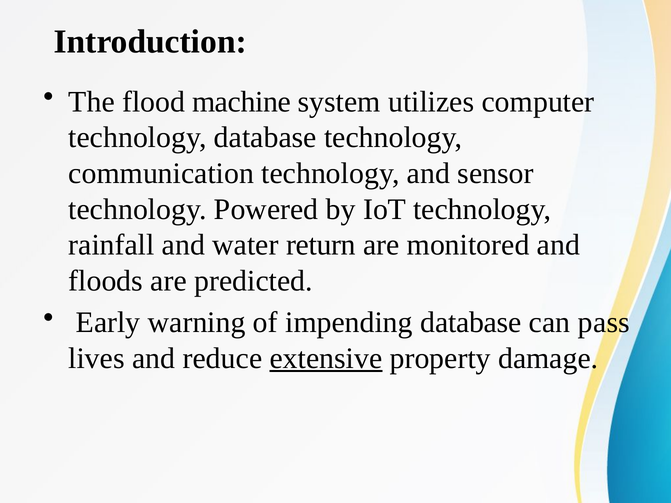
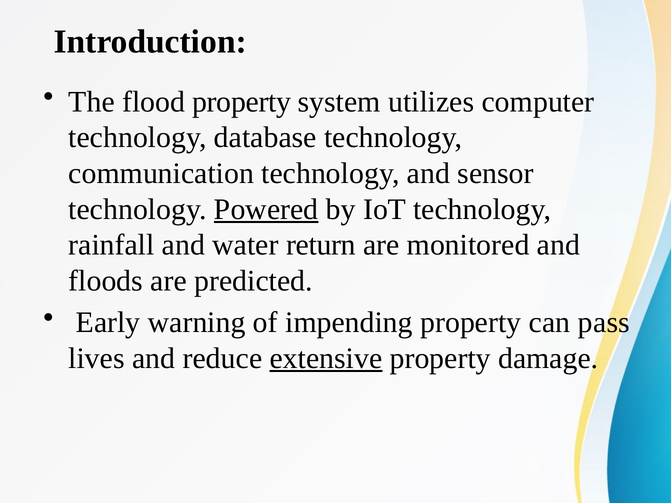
flood machine: machine -> property (242, 102)
Powered underline: none -> present (266, 209)
impending database: database -> property (471, 323)
